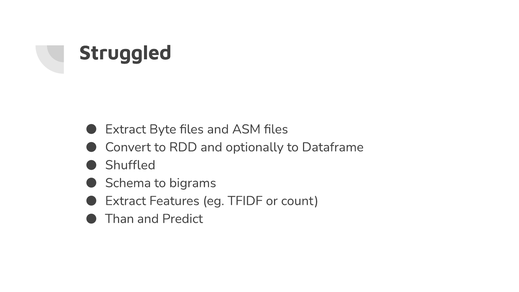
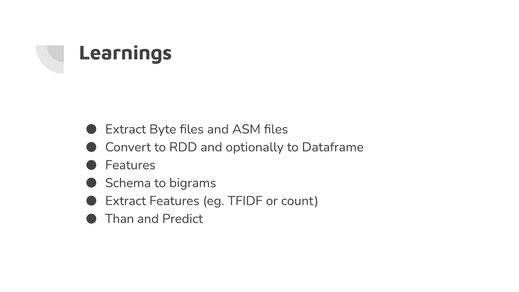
Struggled: Struggled -> Learnings (125, 53)
Shuffled: Shuffled -> Features (130, 165)
